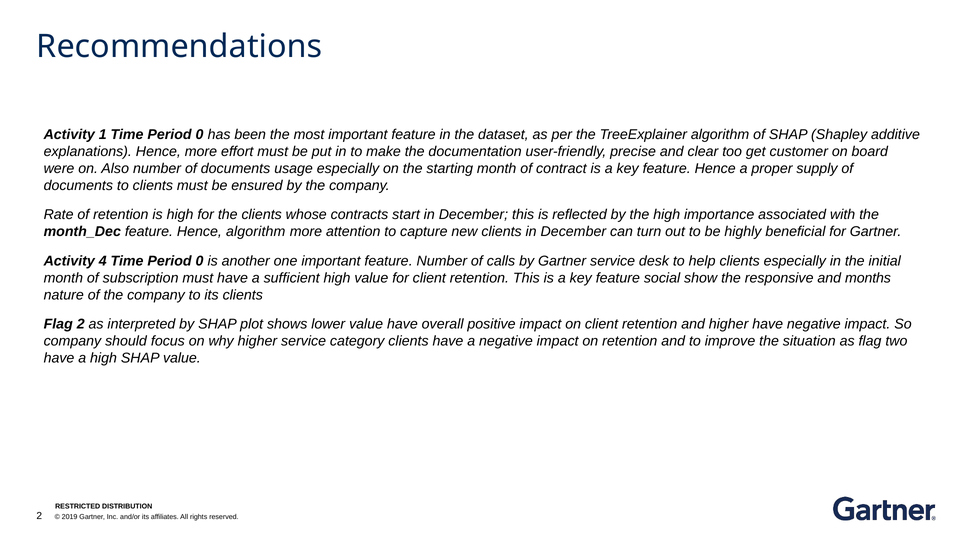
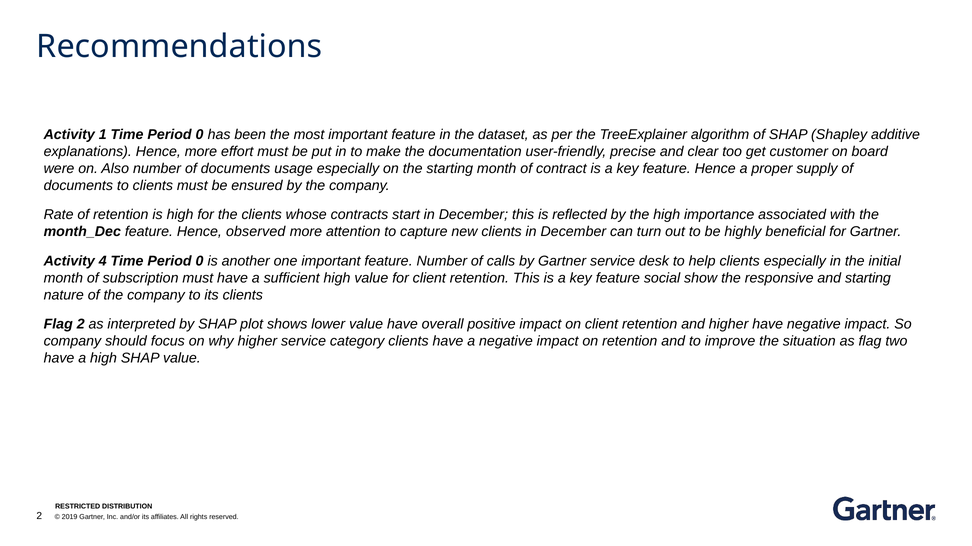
Hence algorithm: algorithm -> observed (256, 232)
and months: months -> starting (868, 278)
